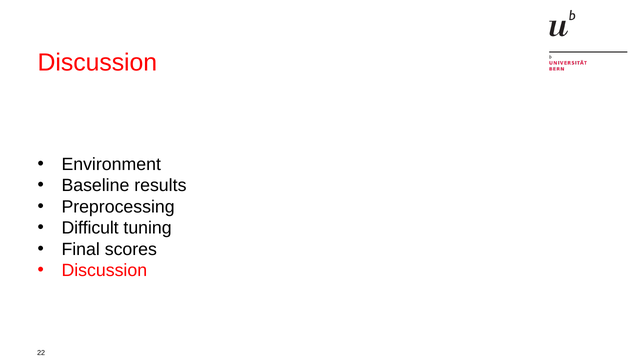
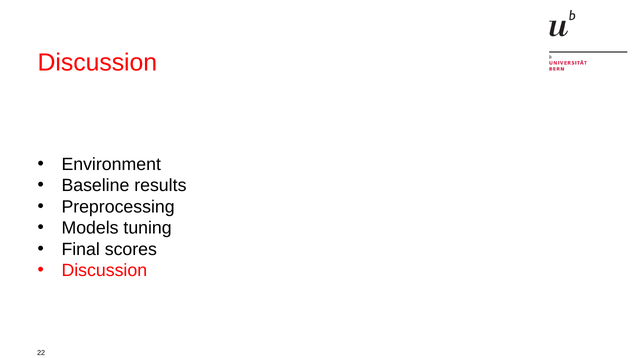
Difficult: Difficult -> Models (90, 228)
